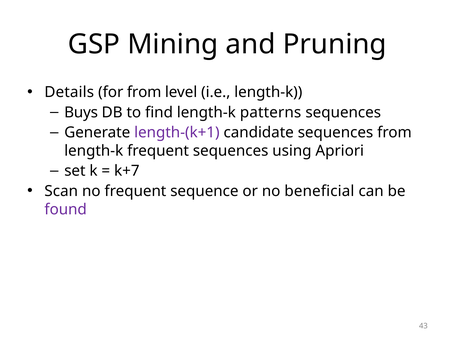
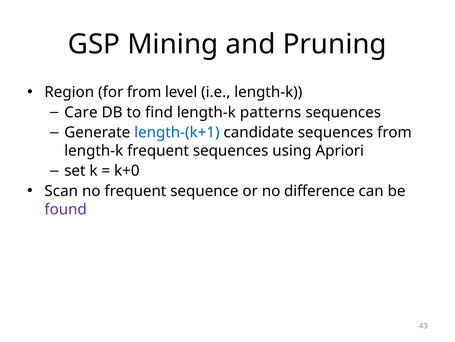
Details: Details -> Region (69, 92)
Buys: Buys -> Care (81, 112)
length-(k+1 colour: purple -> blue (177, 132)
k+7: k+7 -> k+0 (127, 171)
beneficial: beneficial -> difference (320, 191)
